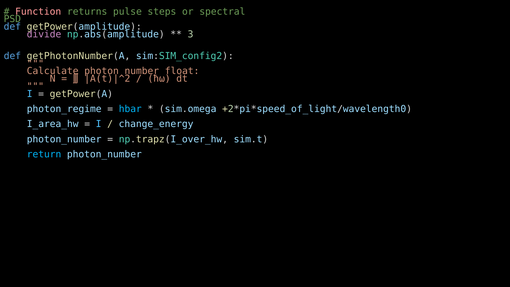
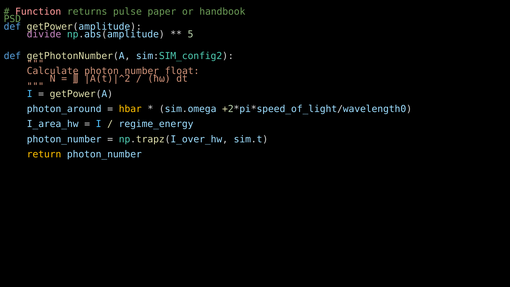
steps: steps -> paper (162, 12)
spectral: spectral -> handbook (222, 12)
3: 3 -> 5 (190, 34)
photon_regime: photon_regime -> photon_around (64, 109)
hbar colour: light blue -> yellow (130, 109)
change_energy: change_energy -> regime_energy (156, 124)
return colour: light blue -> yellow (44, 154)
